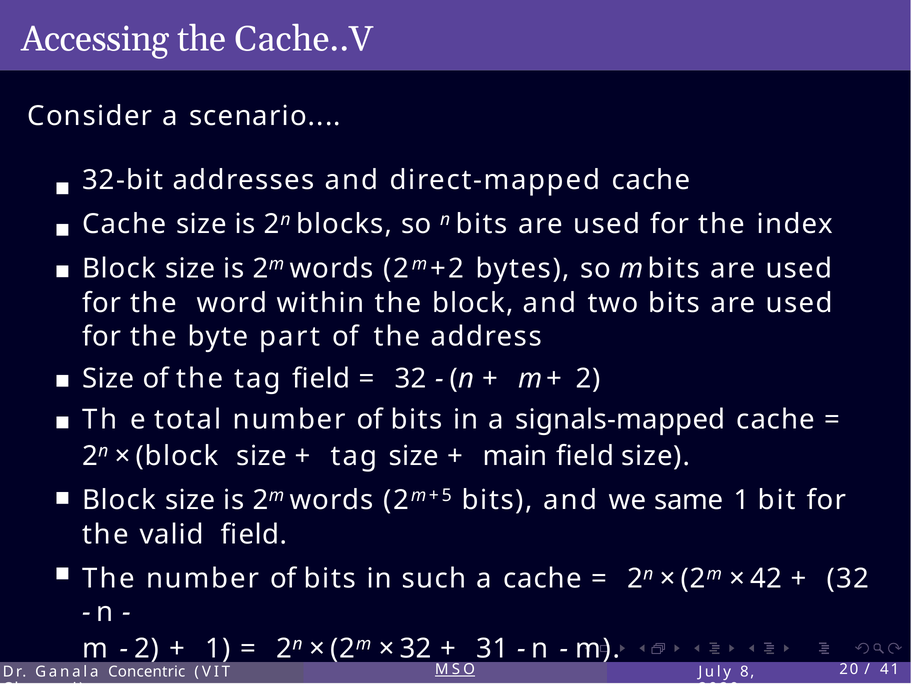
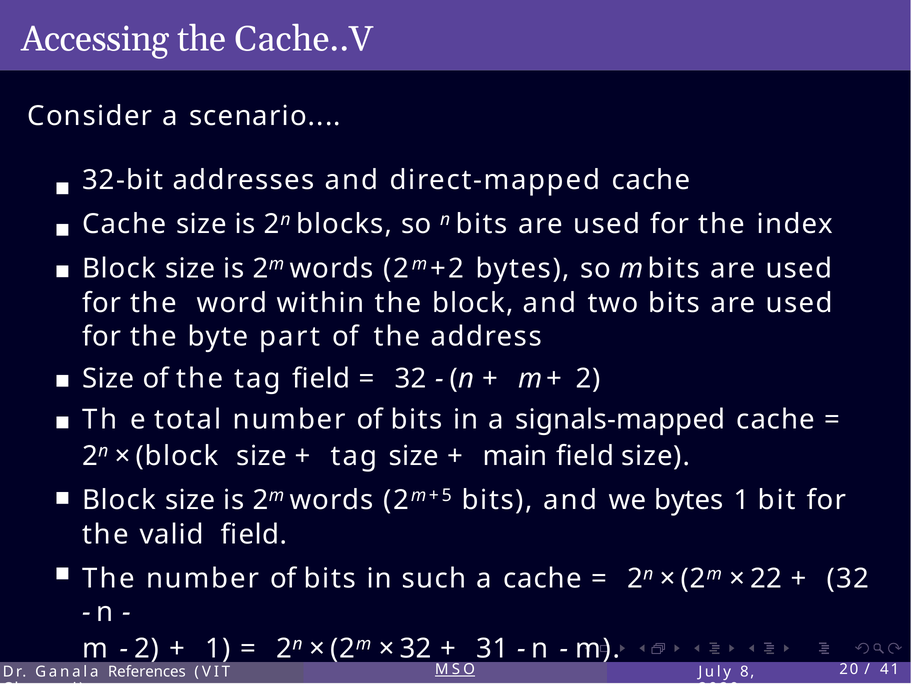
we same: same -> bytes (689, 500)
42: 42 -> 22 (766, 579)
Concentric: Concentric -> References (147, 672)
